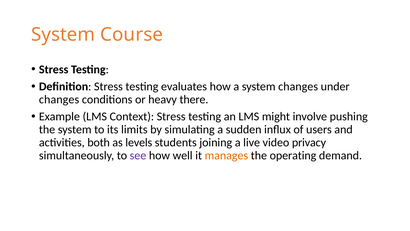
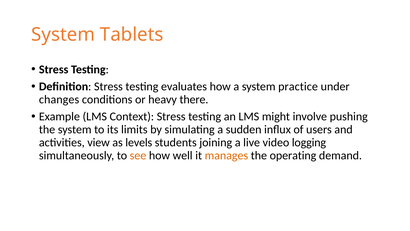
Course: Course -> Tablets (132, 34)
system changes: changes -> practice (298, 86)
both: both -> view (99, 142)
privacy: privacy -> logging (309, 142)
see colour: purple -> orange (138, 155)
